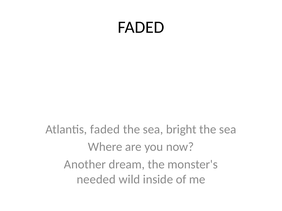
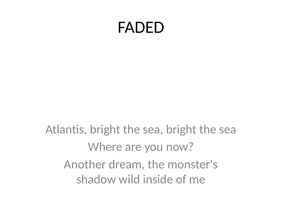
Atlantis faded: faded -> bright (105, 130)
needed: needed -> shadow (96, 180)
